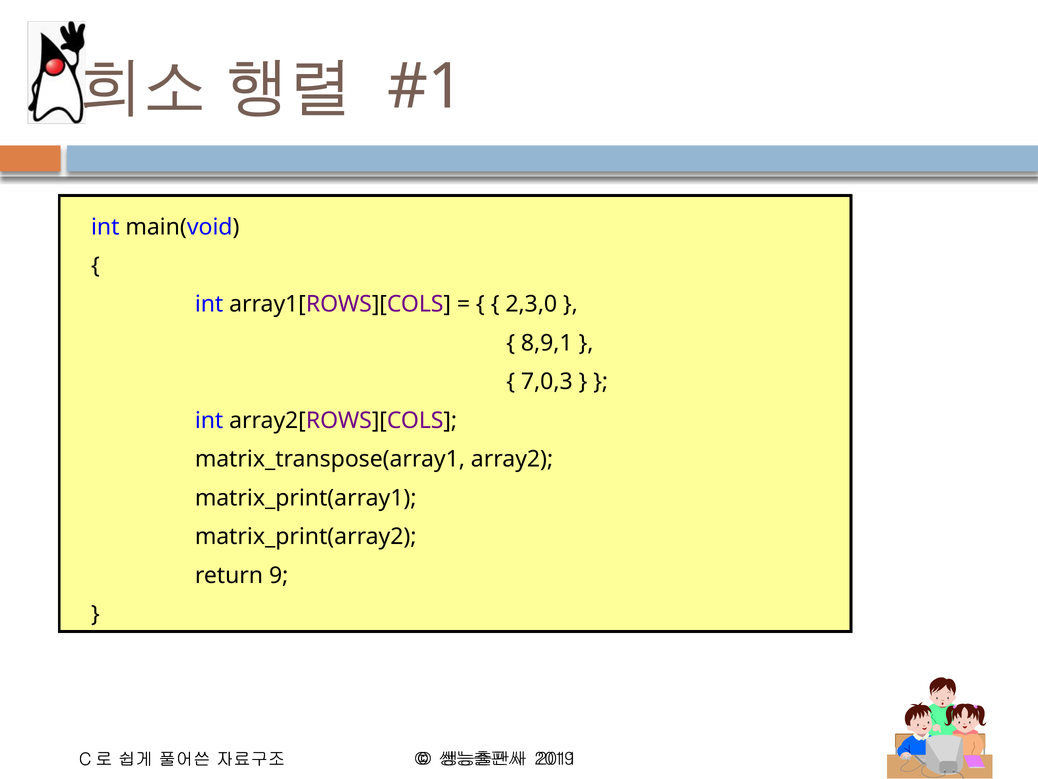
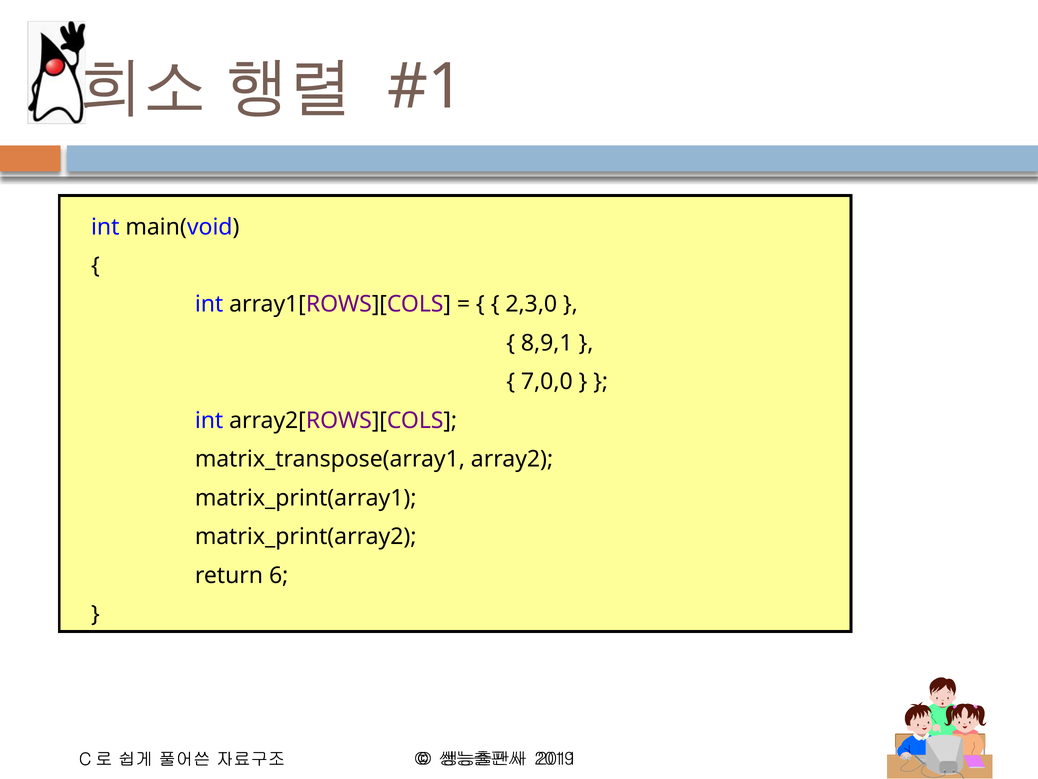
7,0,3: 7,0,3 -> 7,0,0 (547, 382)
9: 9 -> 6 (279, 575)
